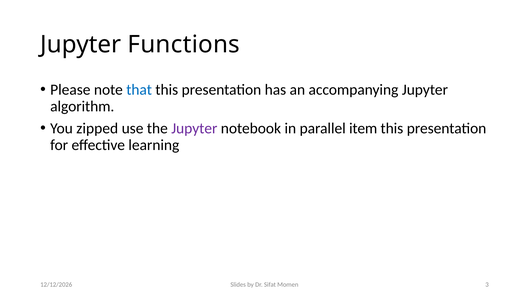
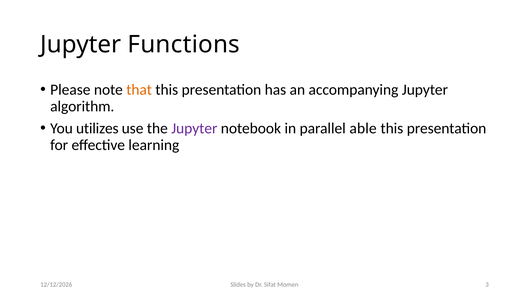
that colour: blue -> orange (139, 89)
zipped: zipped -> utilizes (97, 128)
item: item -> able (363, 128)
